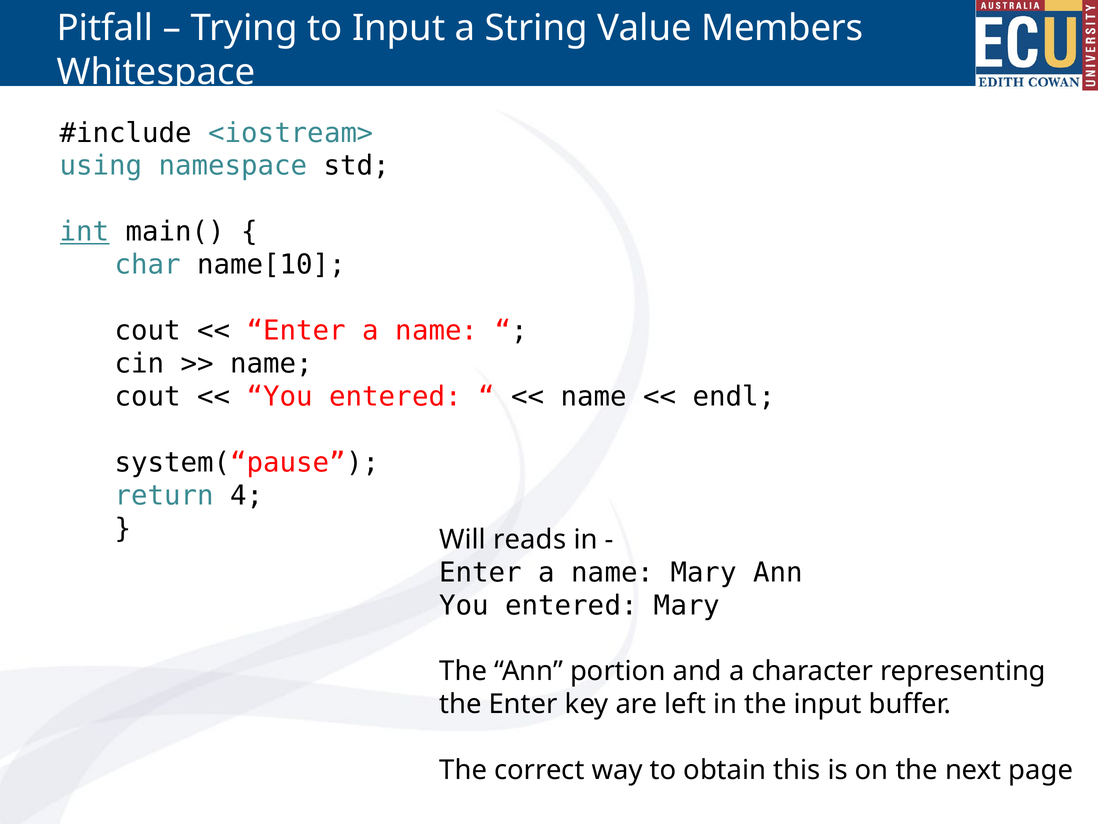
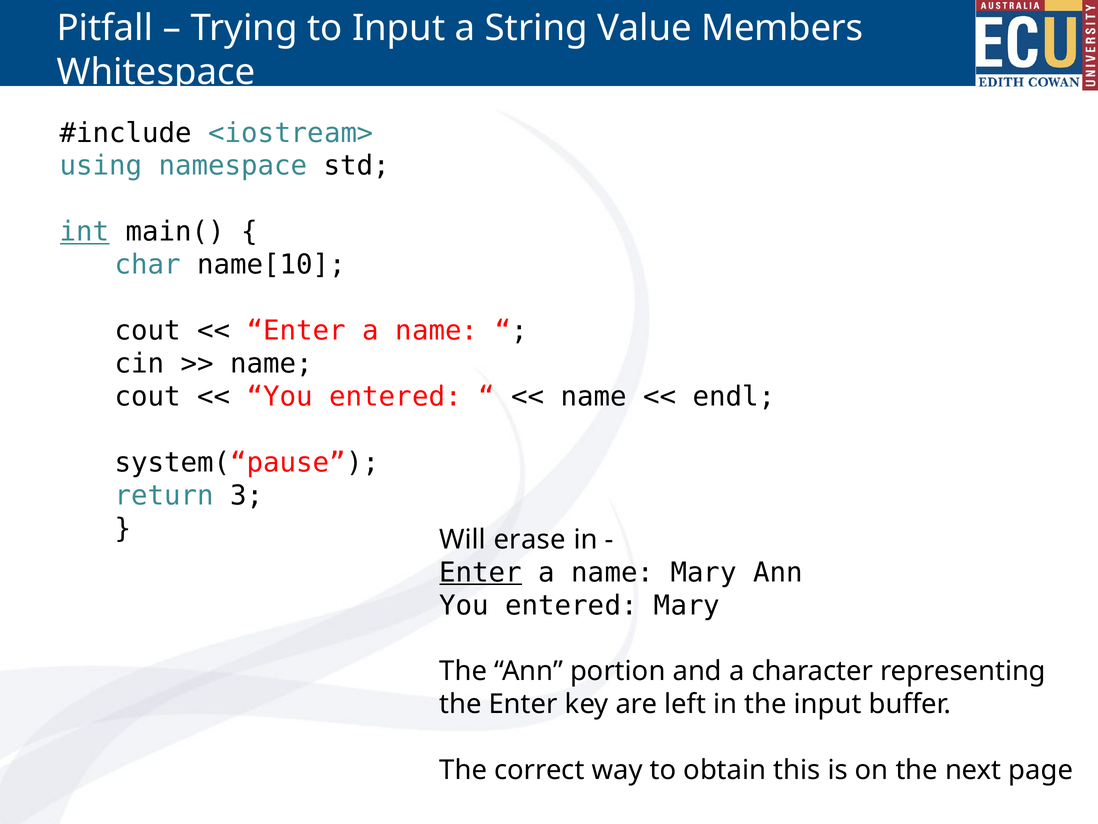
4: 4 -> 3 (247, 495)
reads: reads -> erase (530, 539)
Enter underline: none -> present (481, 572)
